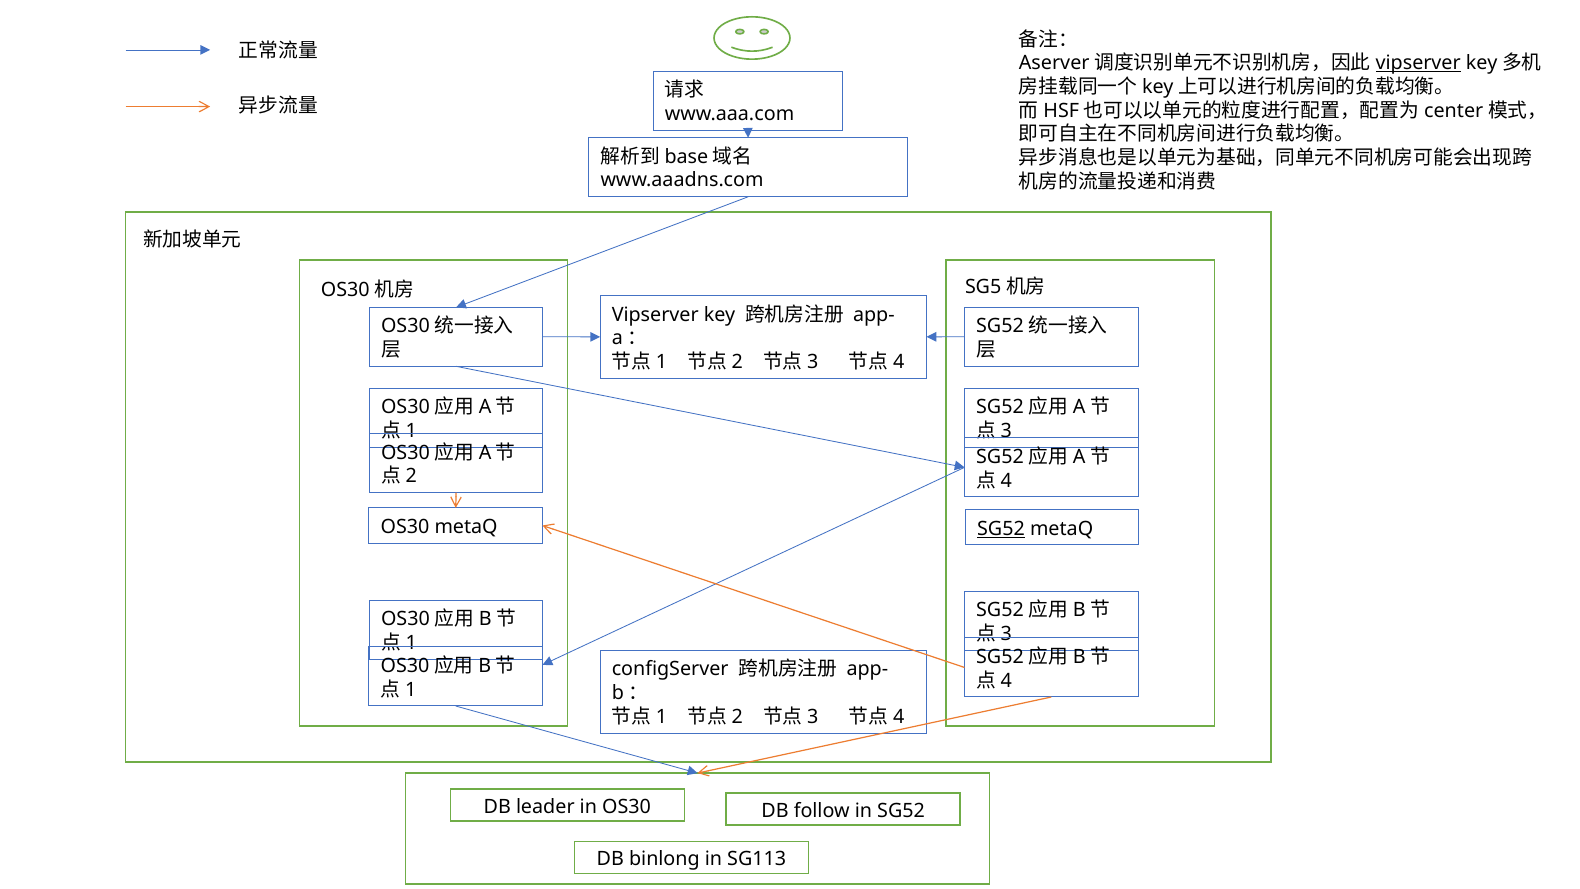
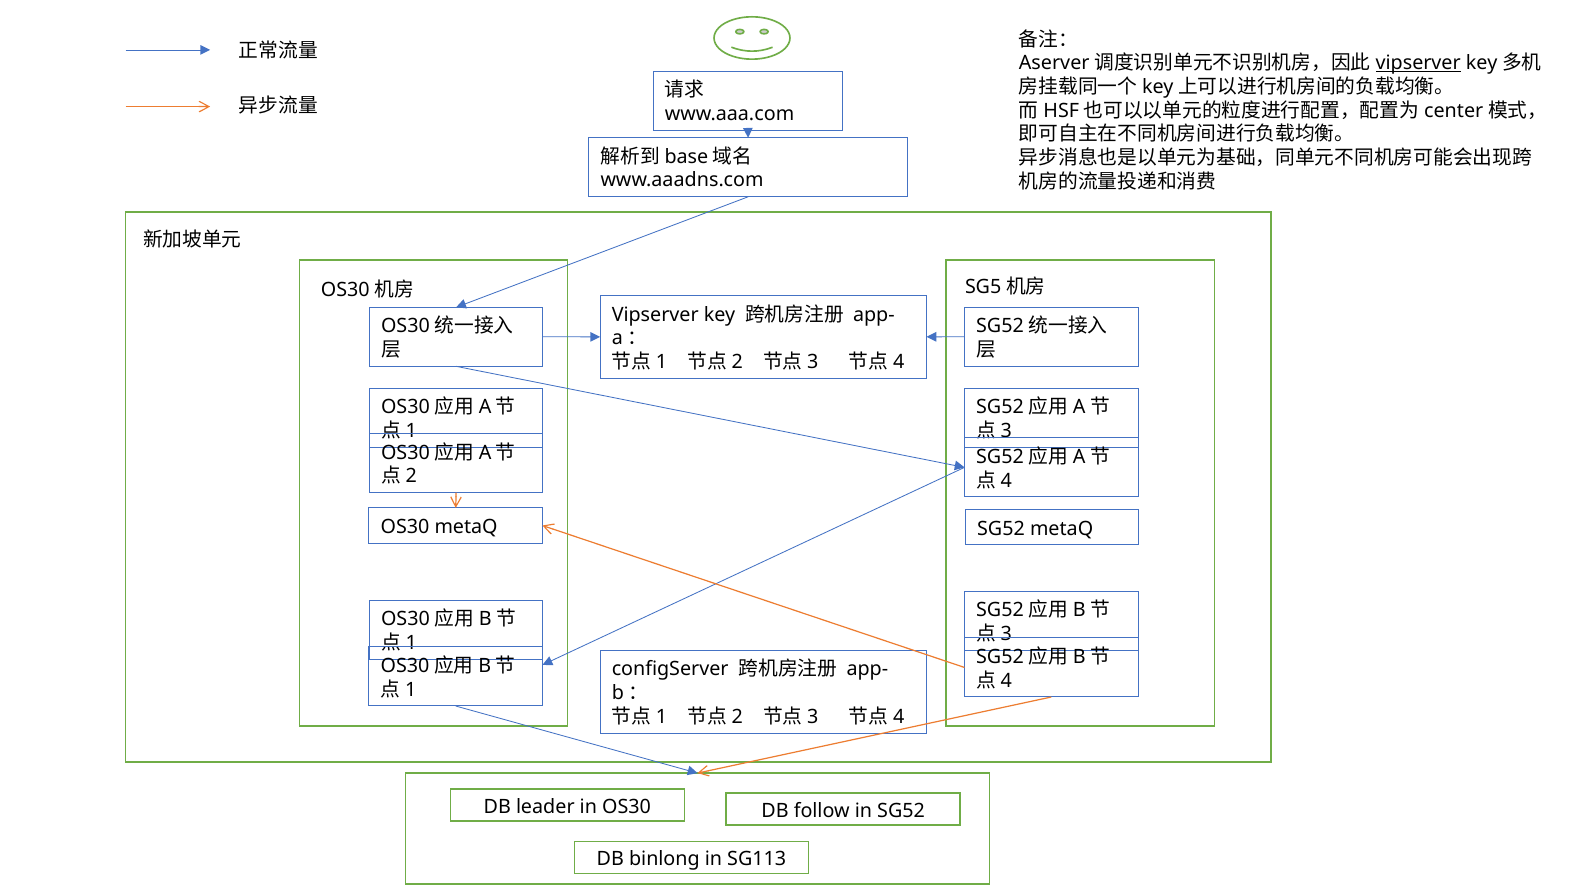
SG52 underline: present -> none (1001, 529)
